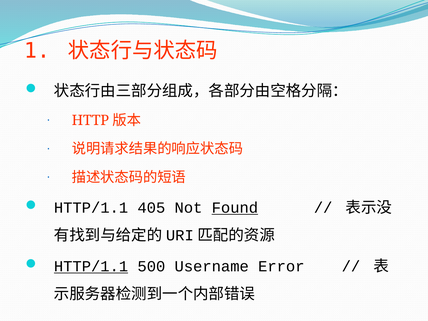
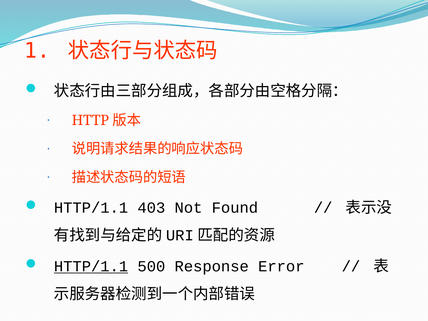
405: 405 -> 403 (151, 208)
Found underline: present -> none (235, 208)
Username: Username -> Response (212, 266)
